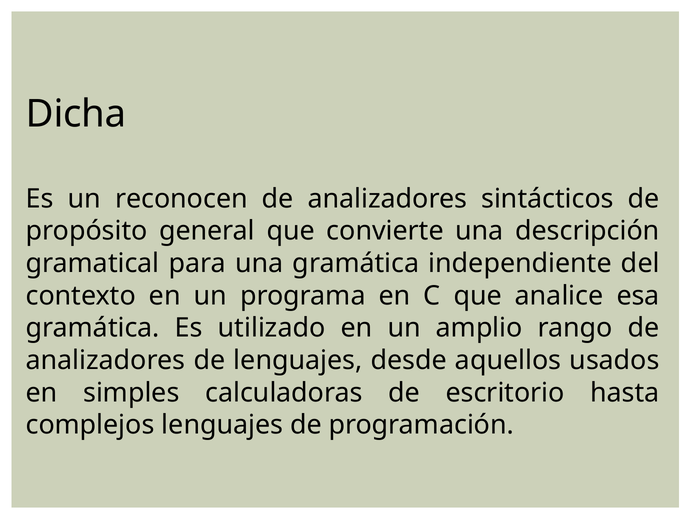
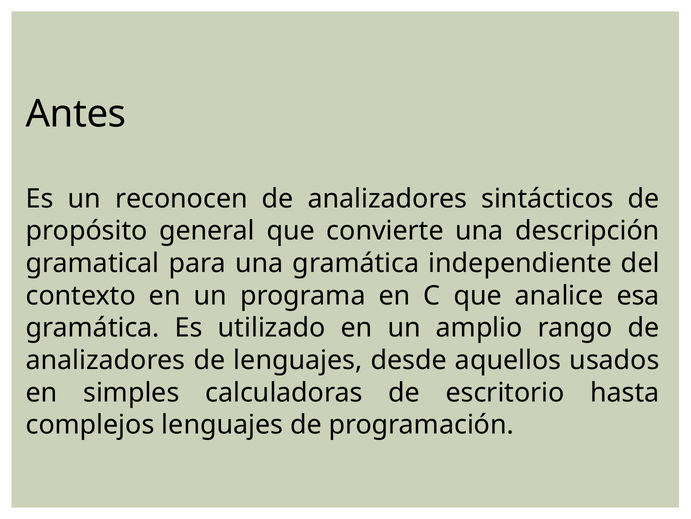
Dicha: Dicha -> Antes (76, 114)
